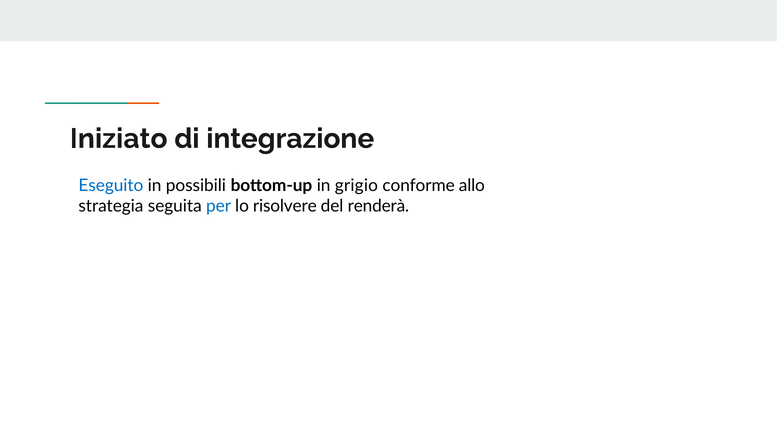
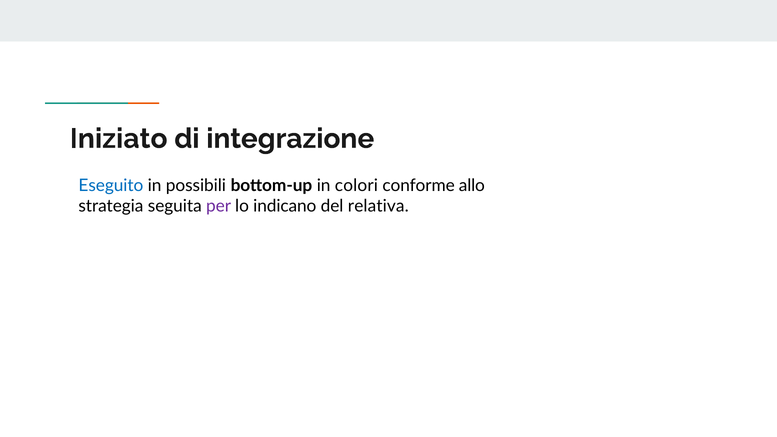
grigio: grigio -> colori (356, 186)
per colour: blue -> purple (219, 206)
risolvere: risolvere -> indicano (285, 206)
renderà: renderà -> relativa (378, 206)
